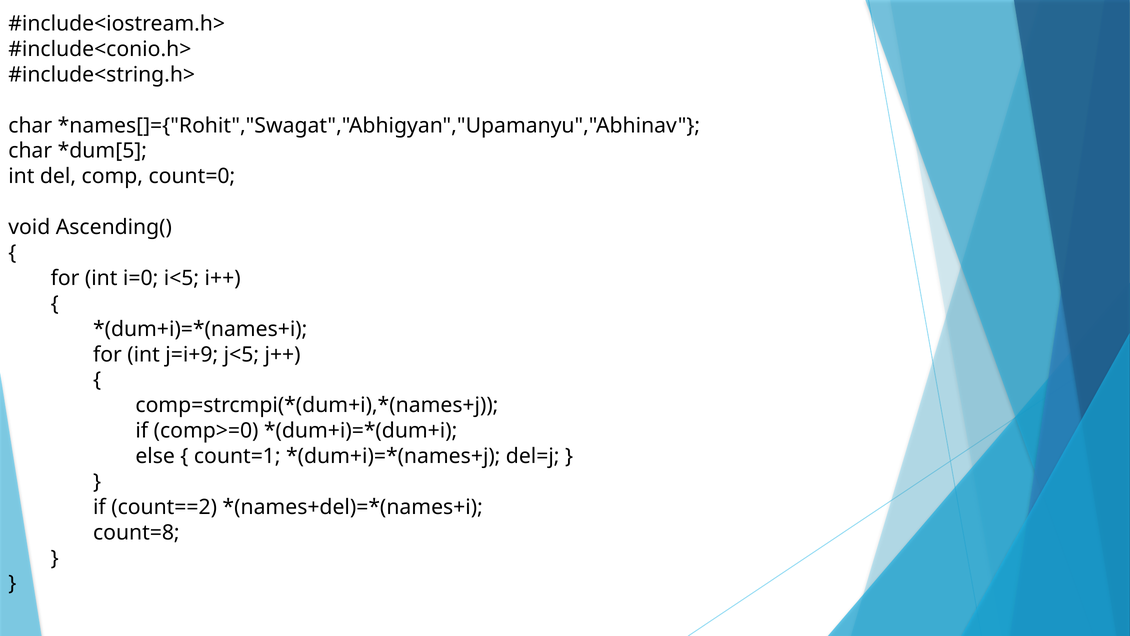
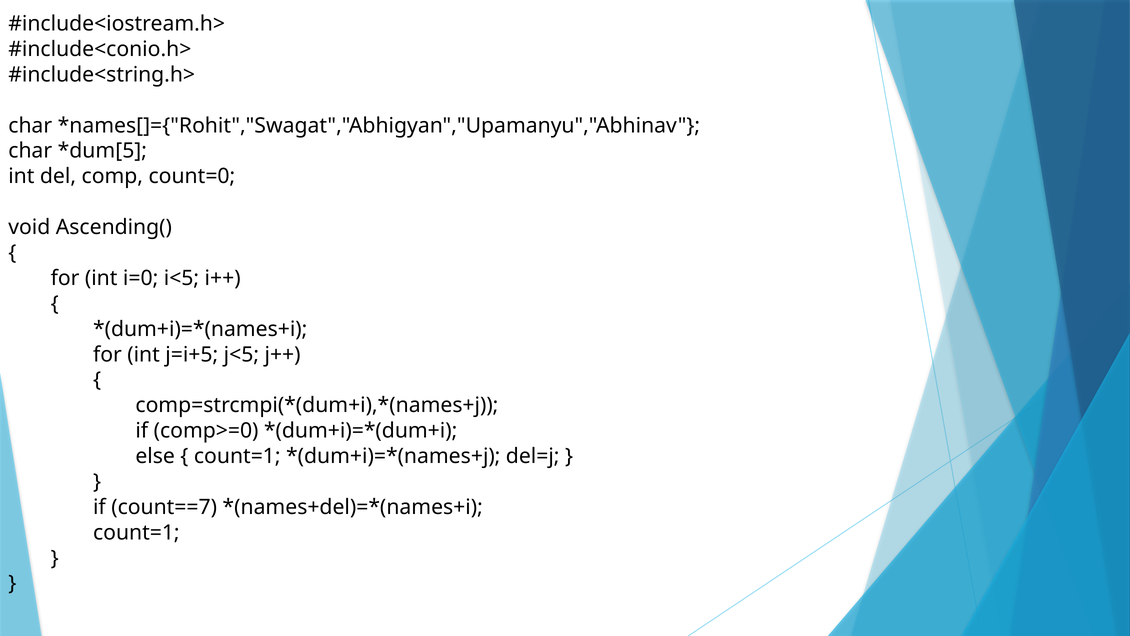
j=i+9: j=i+9 -> j=i+5 (192, 354)
count==2: count==2 -> count==7 (164, 507)
count=8: count=8 -> count=1 (136, 532)
